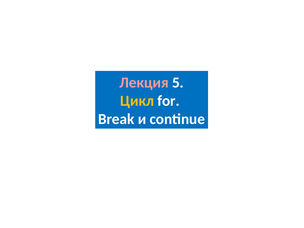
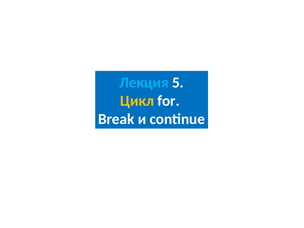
Лекция colour: pink -> light blue (144, 83)
